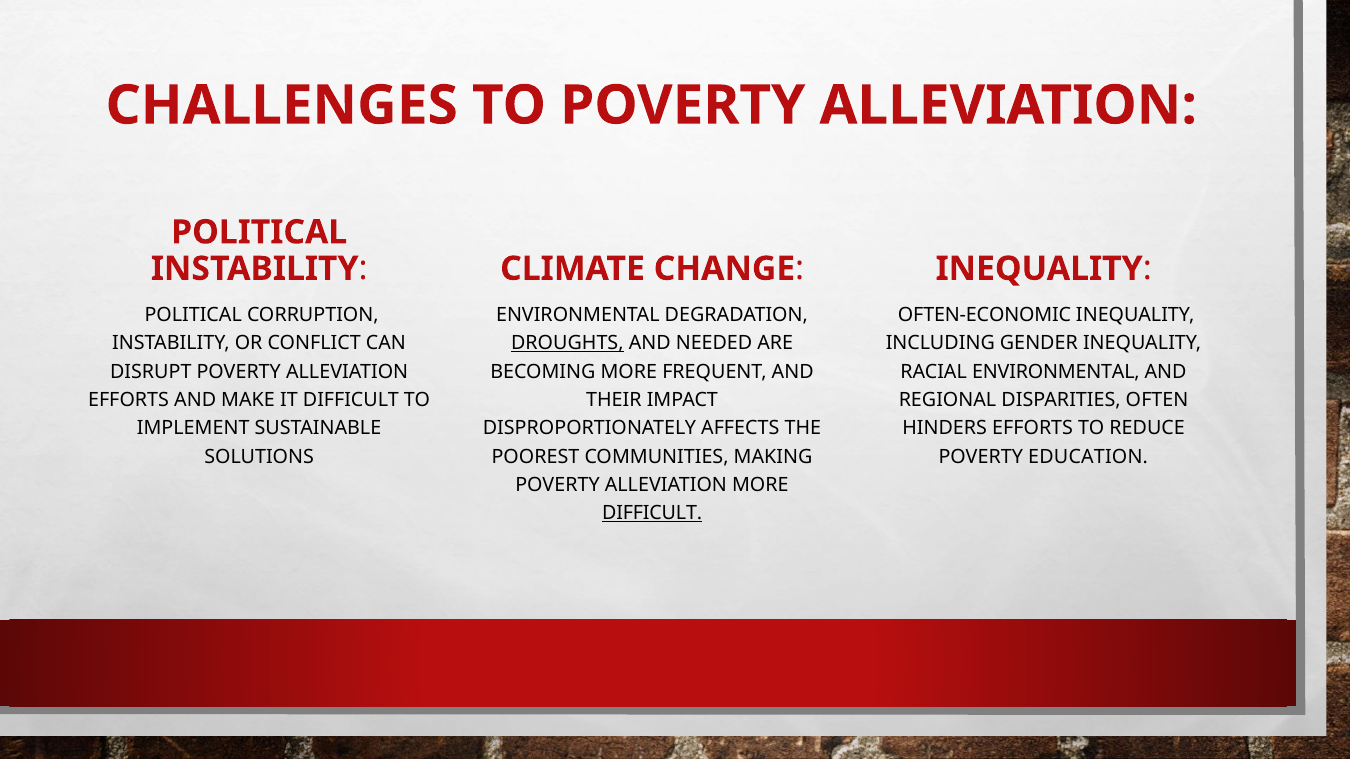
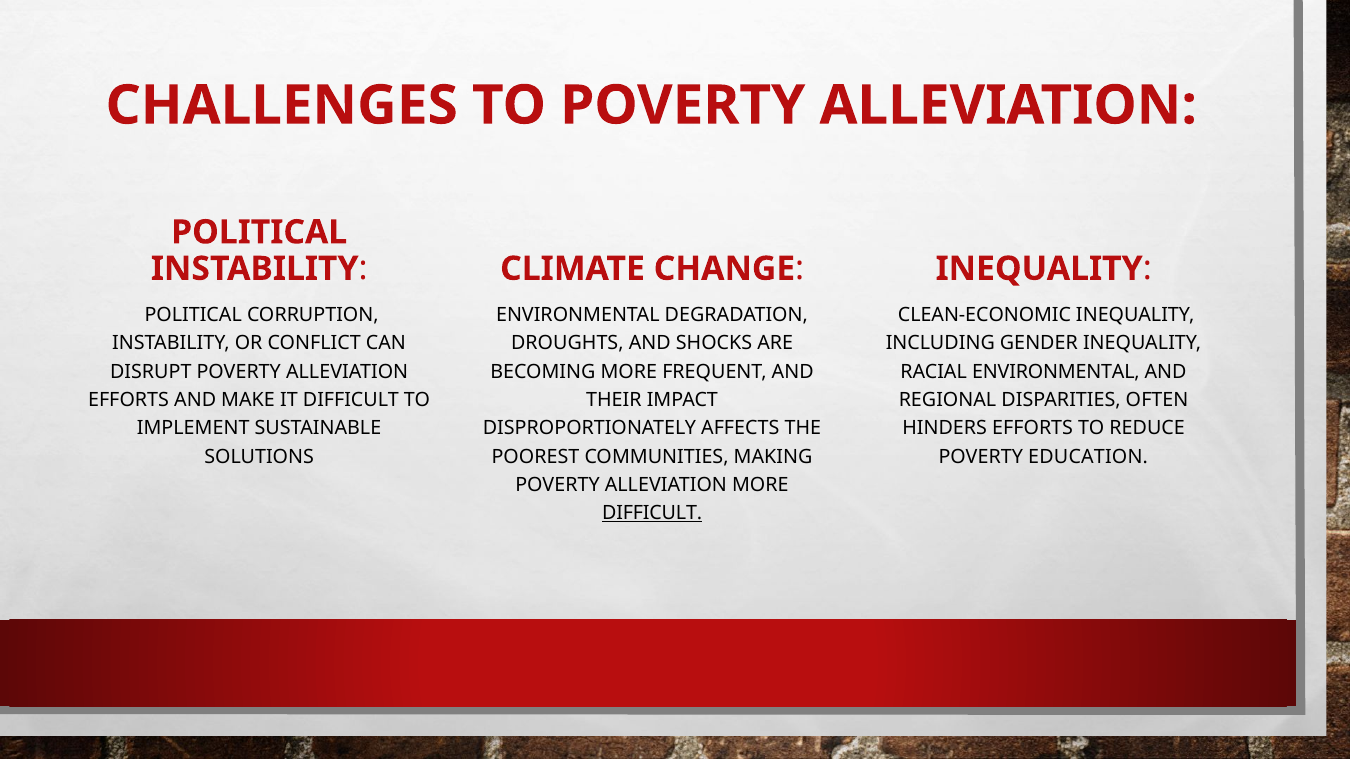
OFTEN-ECONOMIC: OFTEN-ECONOMIC -> CLEAN-ECONOMIC (984, 315)
DROUGHTS underline: present -> none (567, 344)
NEEDED: NEEDED -> SHOCKS (714, 344)
